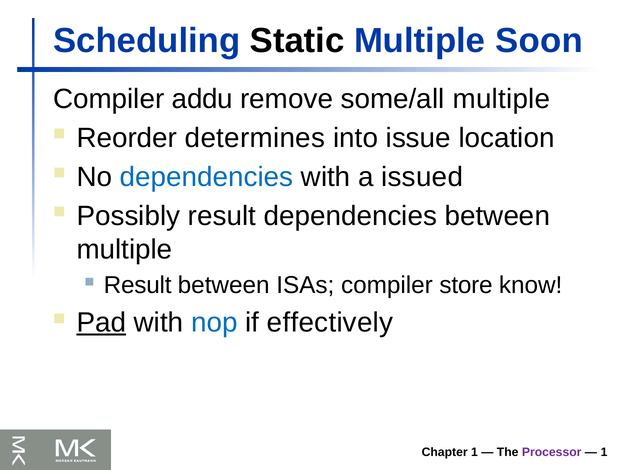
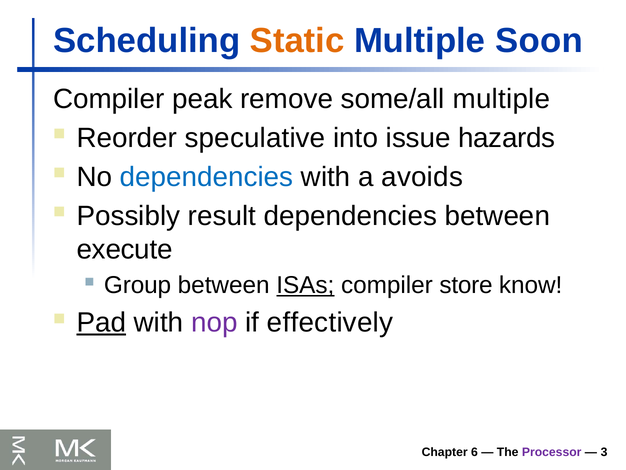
Static colour: black -> orange (297, 41)
addu: addu -> peak (202, 99)
determines: determines -> speculative (255, 138)
location: location -> hazards (507, 138)
issued: issued -> avoids (422, 177)
multiple: multiple -> execute (125, 249)
Result: Result -> Group (138, 285)
ISAs underline: none -> present (305, 285)
nop colour: blue -> purple (214, 322)
Chapter 1: 1 -> 6 (474, 452)
1: 1 -> 3 (604, 452)
